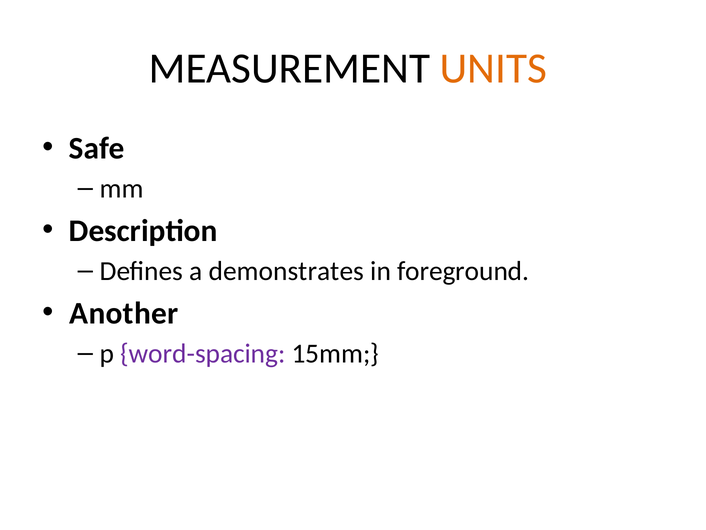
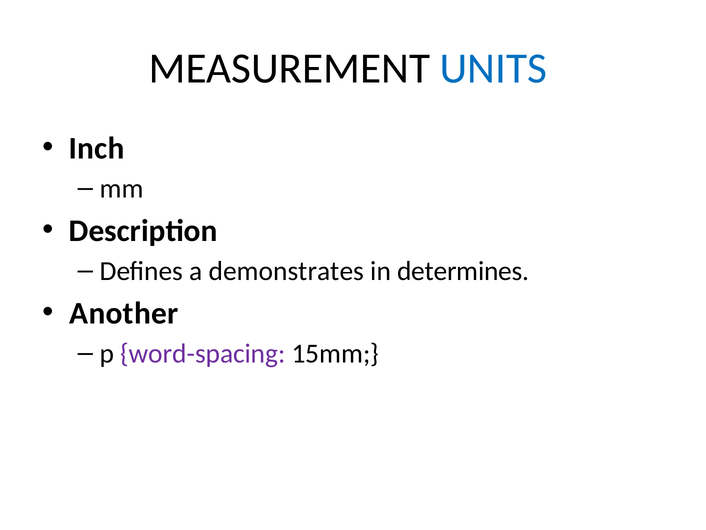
UNITS colour: orange -> blue (493, 68)
Safe: Safe -> Inch (97, 148)
foreground: foreground -> determines (463, 271)
